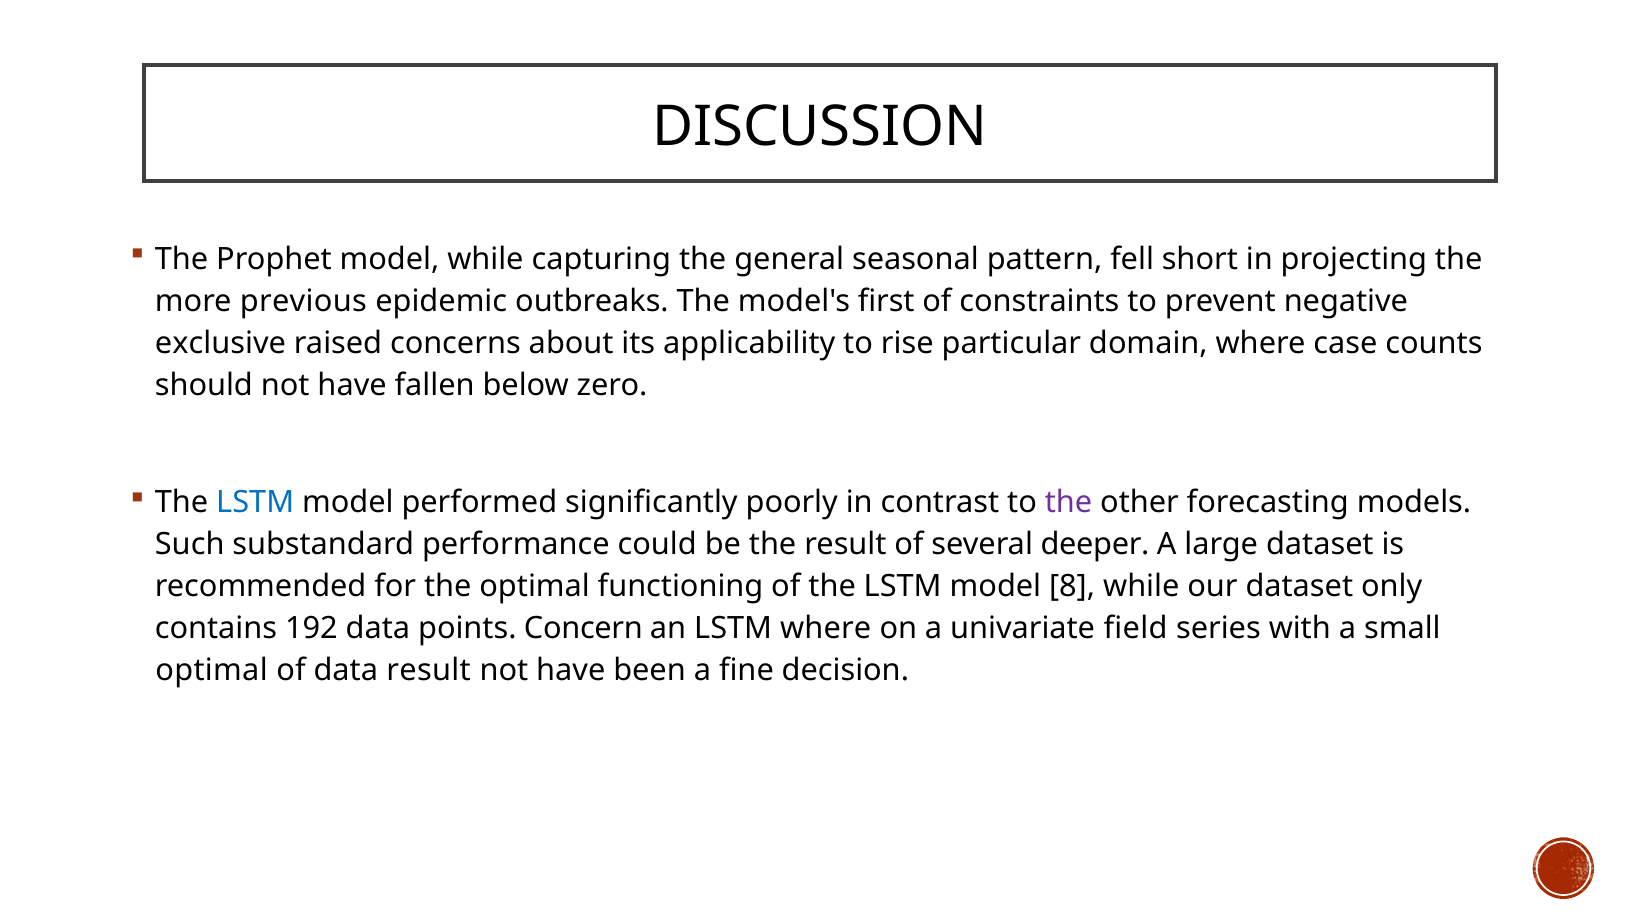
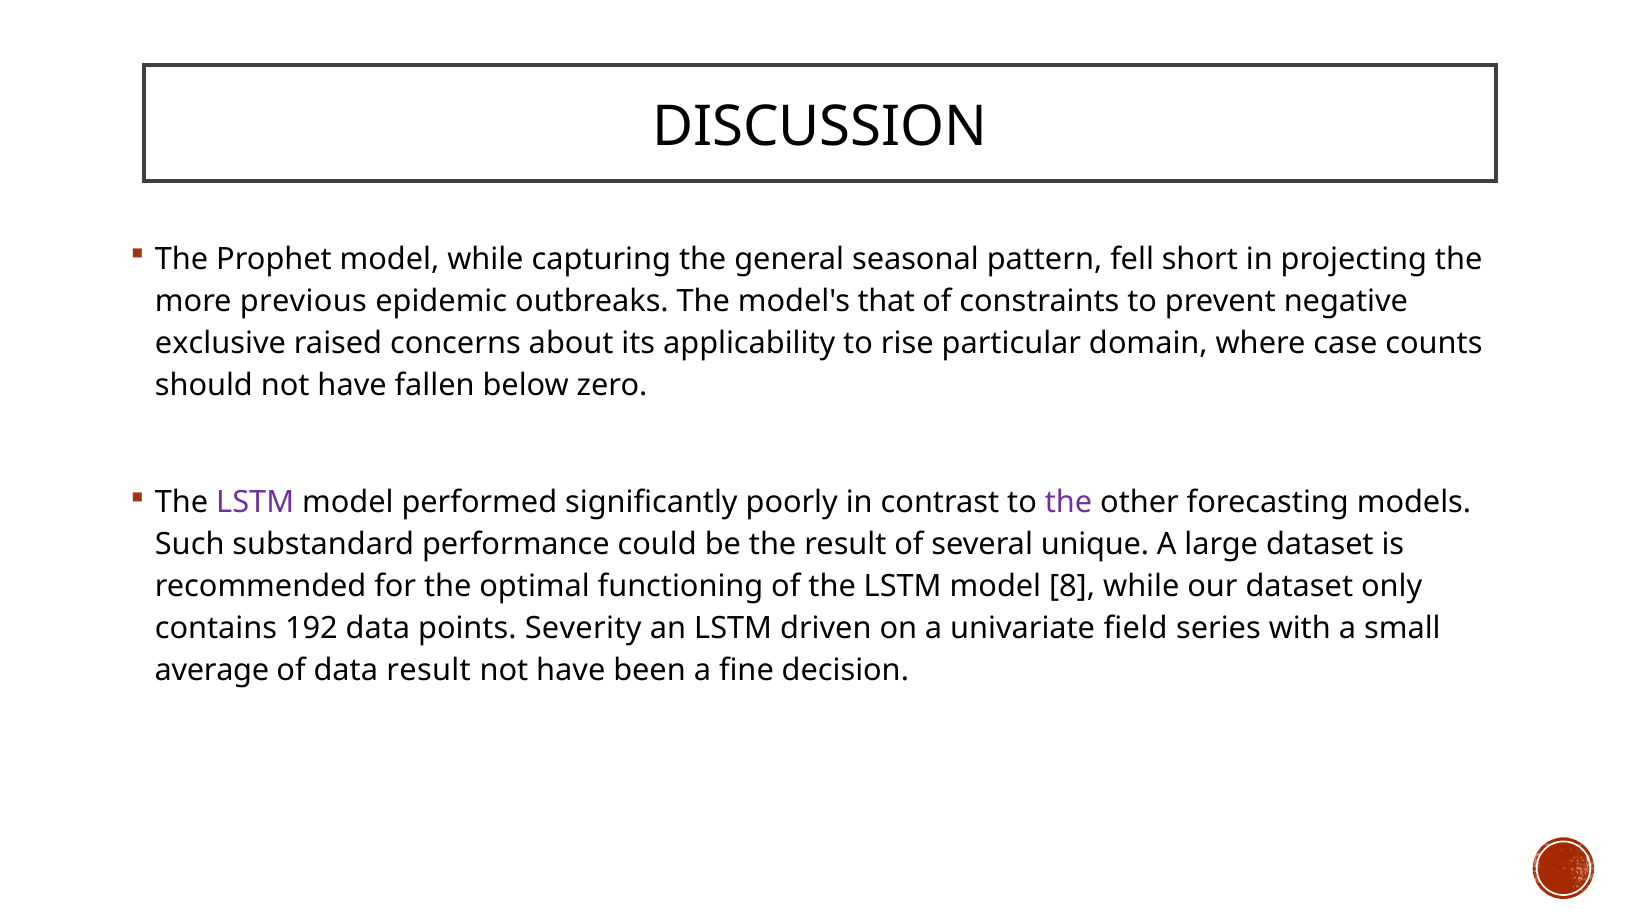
first: first -> that (886, 301)
LSTM colour: blue -> purple (255, 503)
deeper: deeper -> unique (1095, 544)
Concern: Concern -> Severity (583, 628)
LSTM where: where -> driven (826, 628)
optimal: optimal -> average (212, 670)
